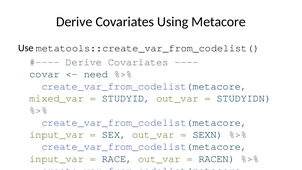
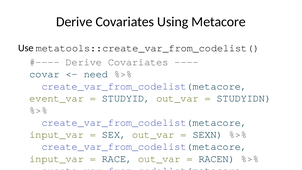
mixed_var: mixed_var -> event_var (57, 98)
